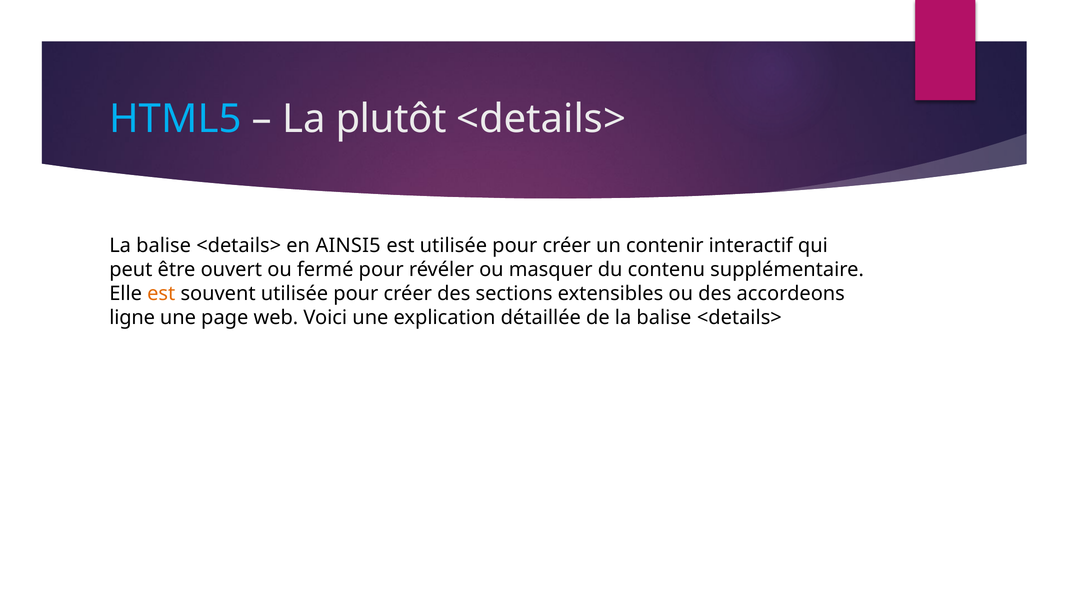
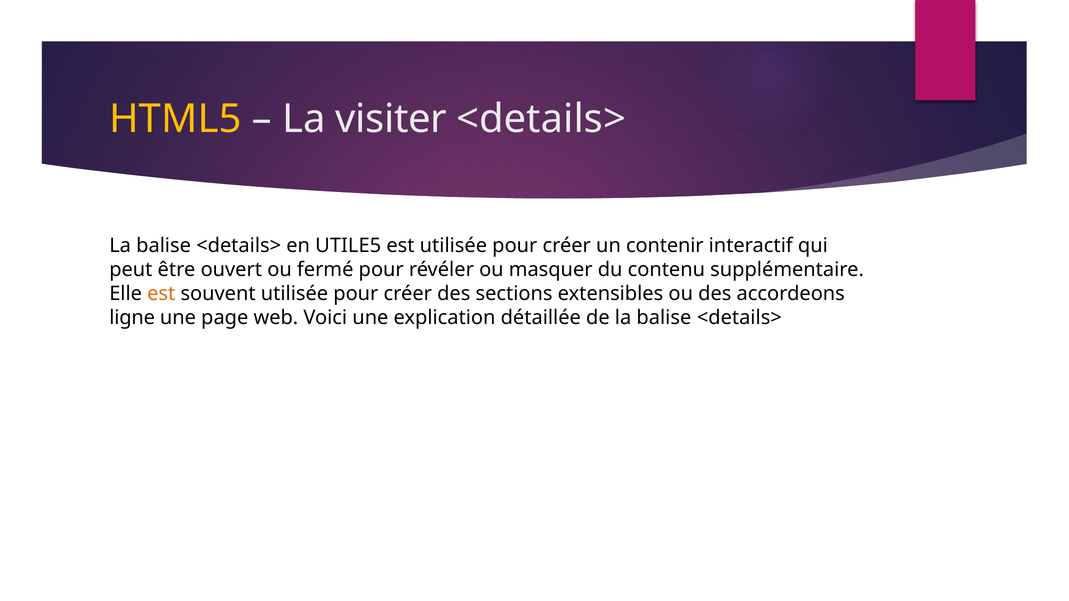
HTML5 colour: light blue -> yellow (175, 119)
plutôt: plutôt -> visiter (391, 119)
AINSI5: AINSI5 -> UTILE5 (348, 246)
